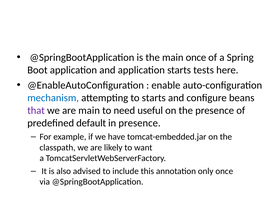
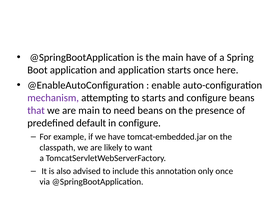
main once: once -> have (196, 57)
starts tests: tests -> once (204, 70)
mechanism colour: blue -> purple (53, 98)
need useful: useful -> beans (150, 110)
in presence: presence -> configure (140, 123)
